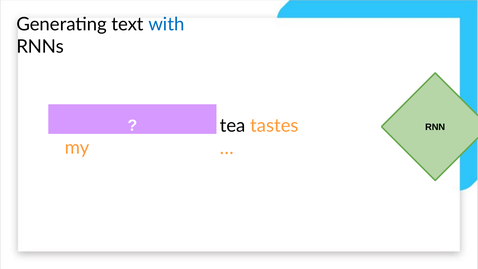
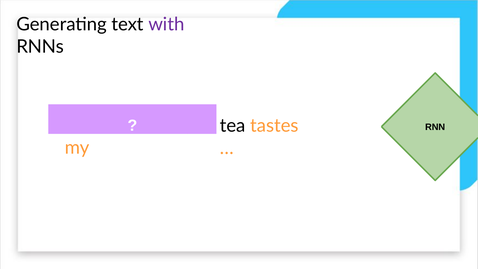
with colour: blue -> purple (166, 24)
